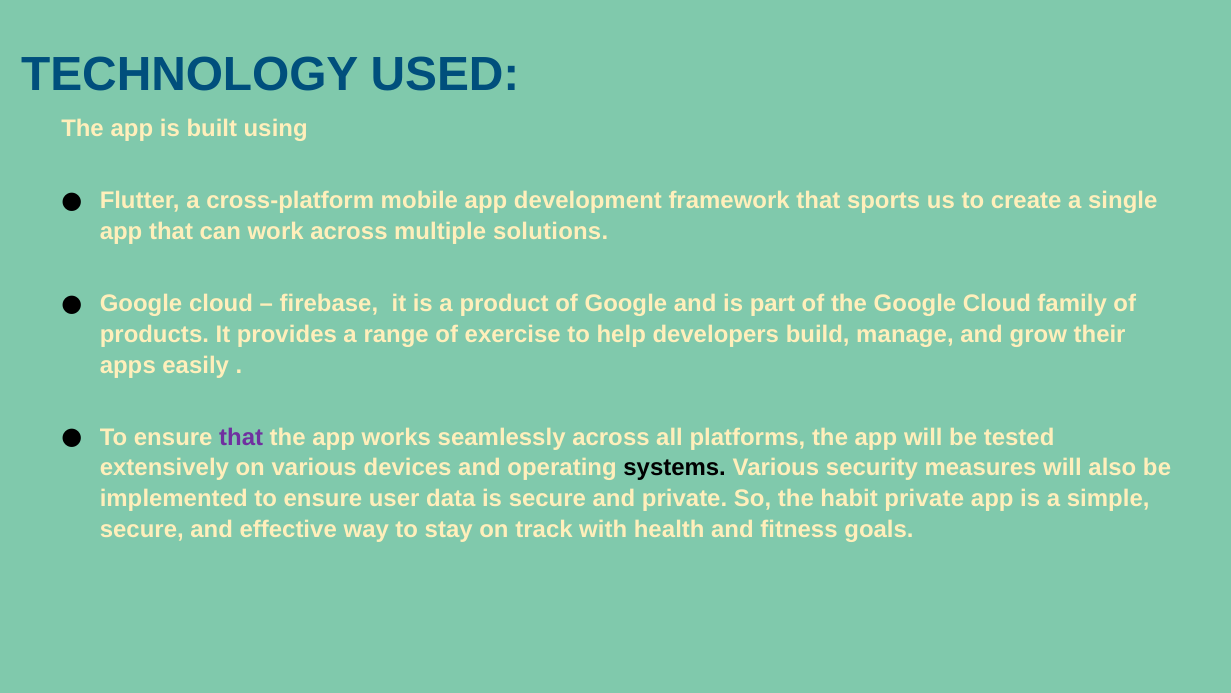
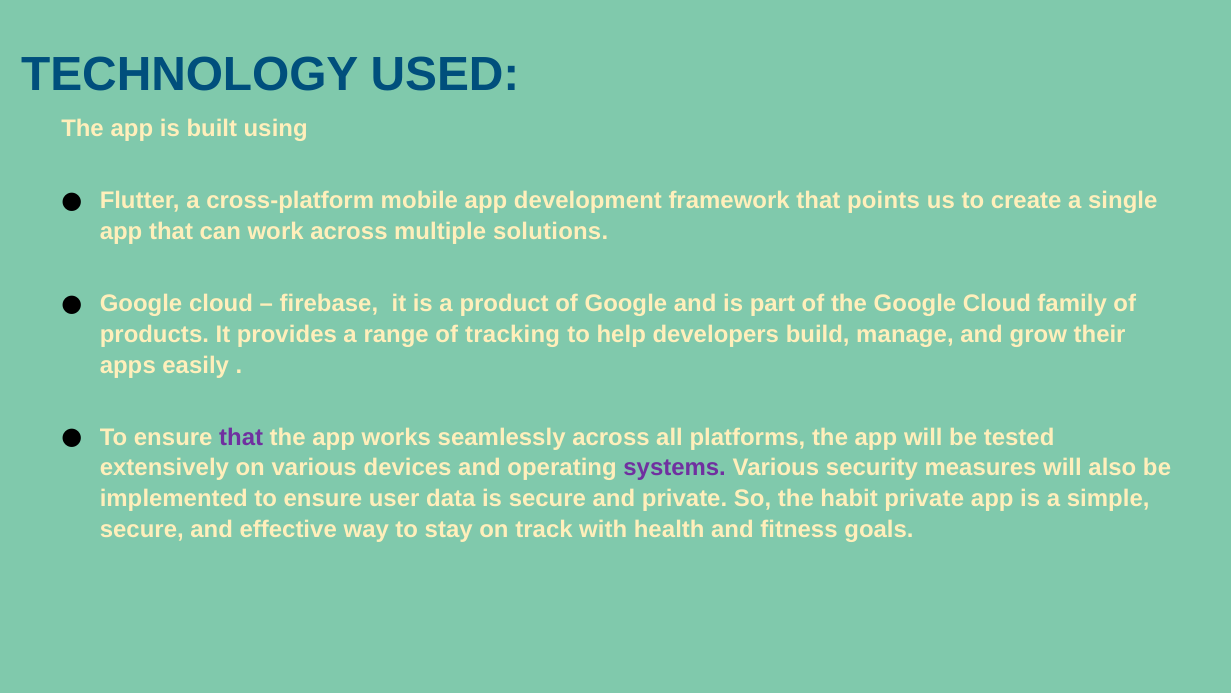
sports: sports -> points (884, 200)
exercise: exercise -> tracking (513, 334)
systems colour: black -> purple (675, 468)
